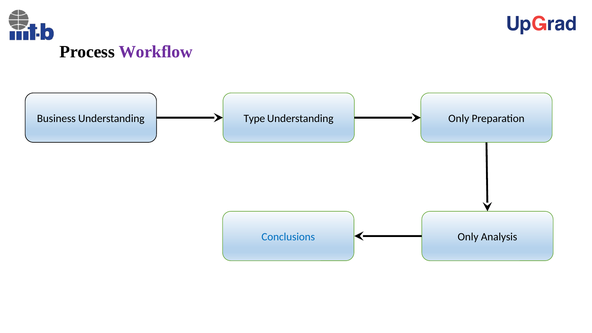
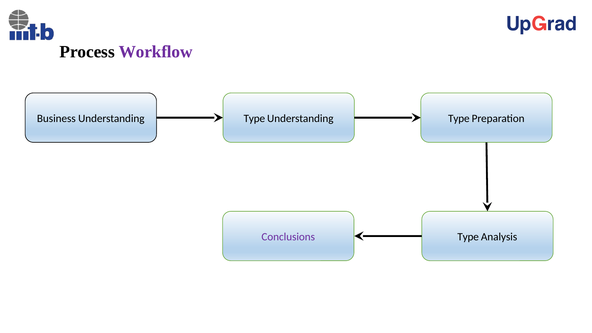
Only: Only -> Type (459, 118)
Conclusions colour: blue -> purple (288, 237)
Only: Only -> Type (468, 237)
